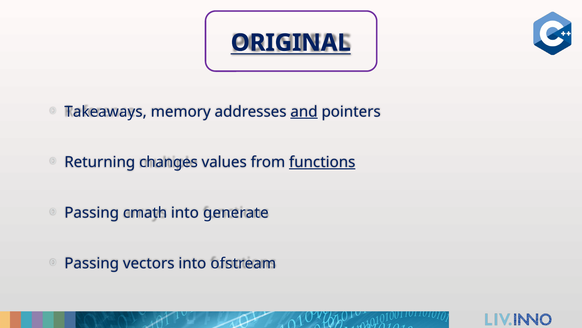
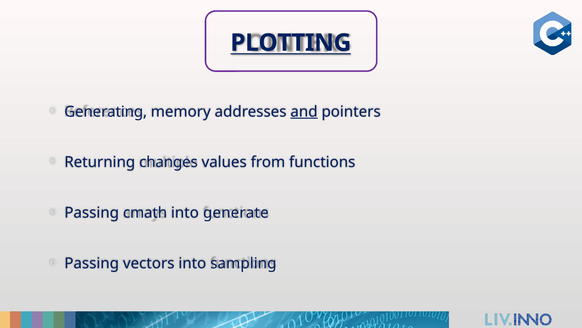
ORIGINAL: ORIGINAL -> PLOTTING (291, 43)
Takeaways: Takeaways -> Generating (106, 111)
functions underline: present -> none (322, 162)
ofstream: ofstream -> sampling (243, 263)
